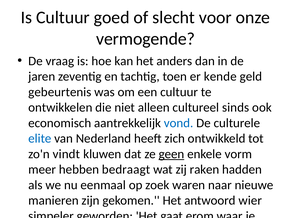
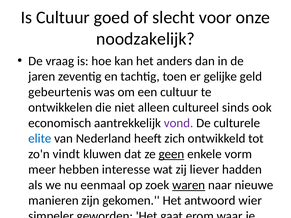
vermogende: vermogende -> noodzakelijk (145, 39)
kende: kende -> gelijke (220, 77)
vond colour: blue -> purple (179, 123)
bedraagt: bedraagt -> interesse (126, 170)
zij raken: raken -> liever (204, 170)
waren underline: none -> present (189, 185)
